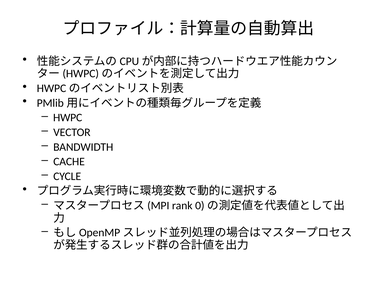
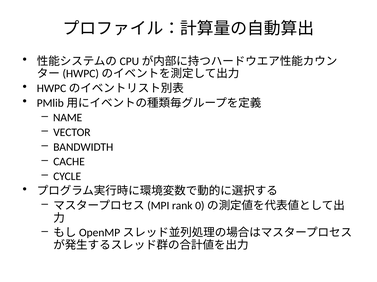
HWPC: HWPC -> NAME (68, 118)
